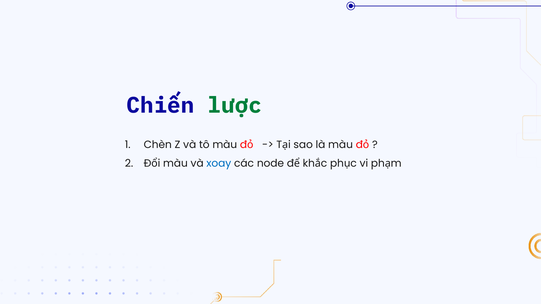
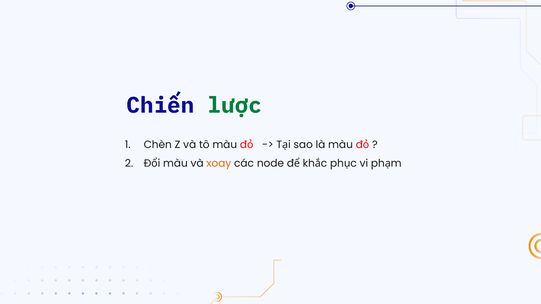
xoay colour: blue -> orange (219, 164)
